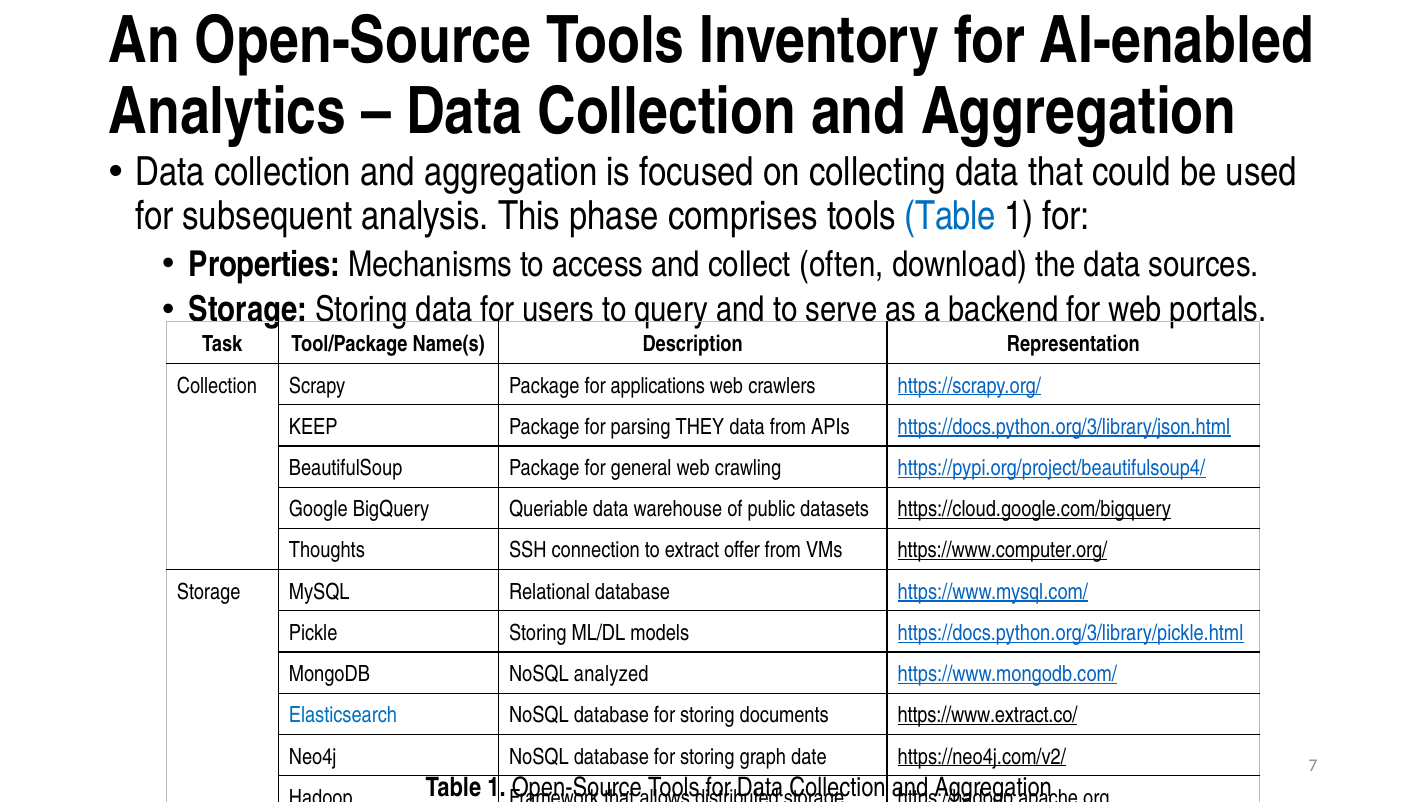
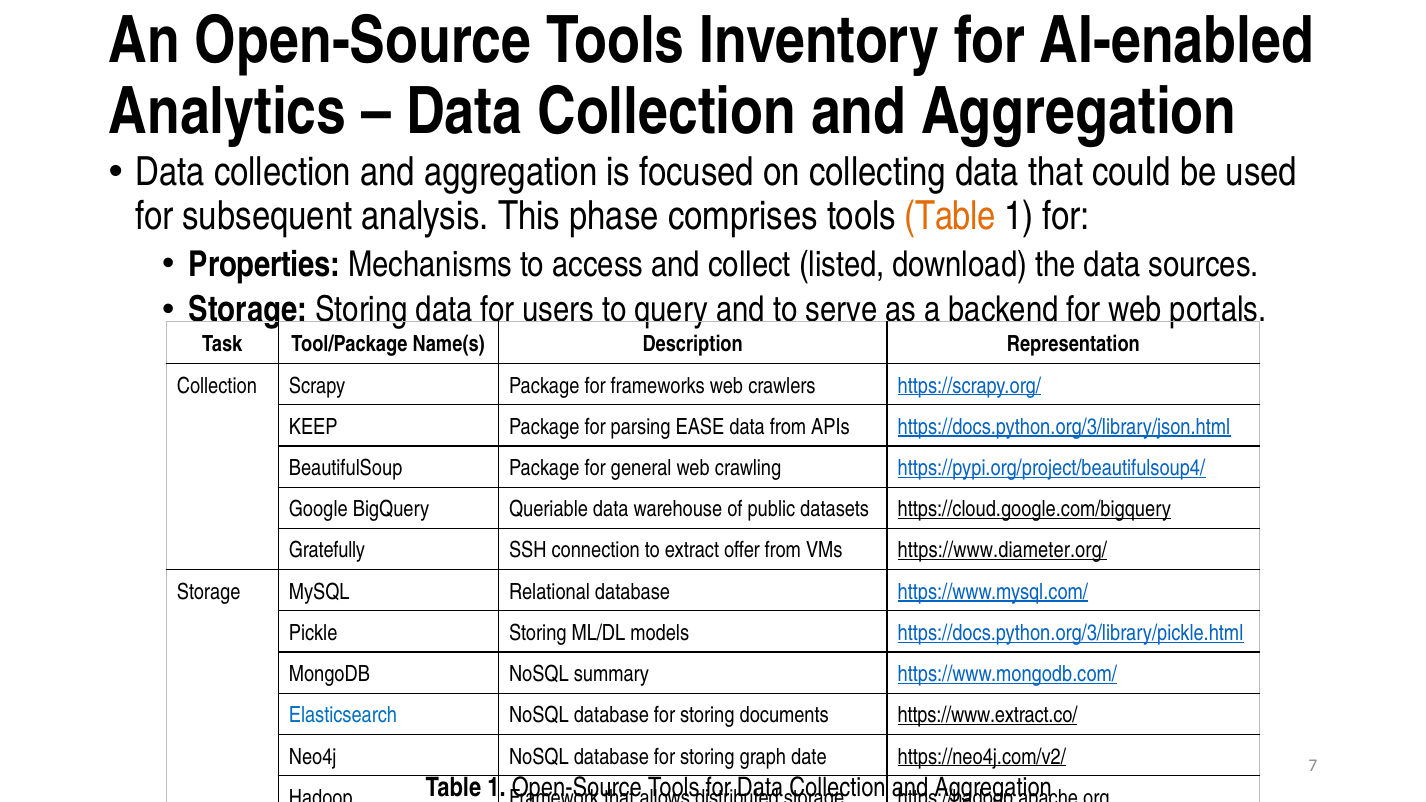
Table colour: blue -> orange (950, 216)
often: often -> listed (842, 264)
applications: applications -> frameworks (658, 386)
THEY: THEY -> EASE (700, 427)
Thoughts: Thoughts -> Gratefully (327, 551)
https://www.computer.org/: https://www.computer.org/ -> https://www.diameter.org/ (1002, 551)
analyzed: analyzed -> summary (611, 674)
